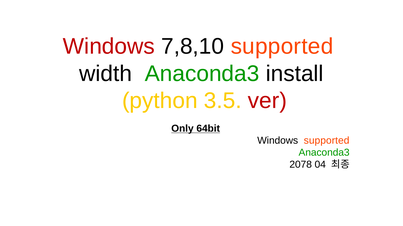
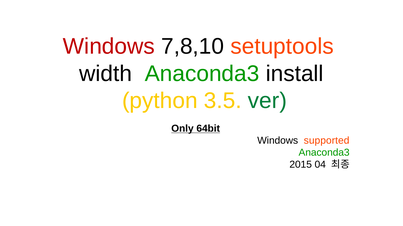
7,8,10 supported: supported -> setuptools (282, 47)
ver colour: red -> green (267, 101)
2078: 2078 -> 2015 (301, 165)
